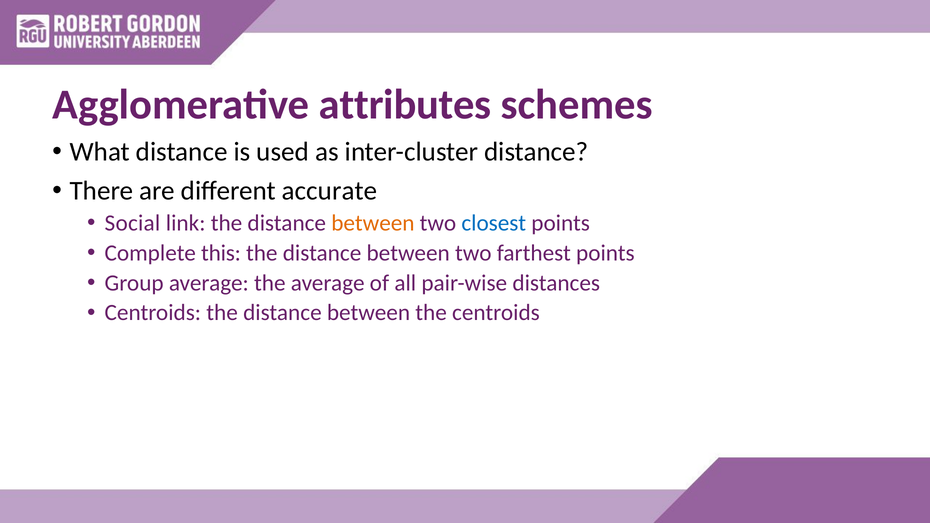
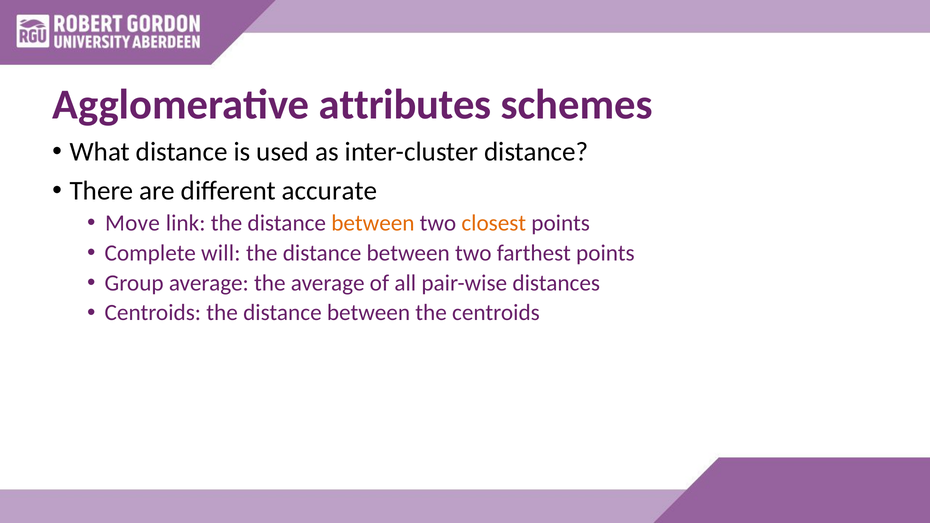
Social: Social -> Move (132, 223)
closest colour: blue -> orange (494, 223)
this: this -> will (221, 253)
